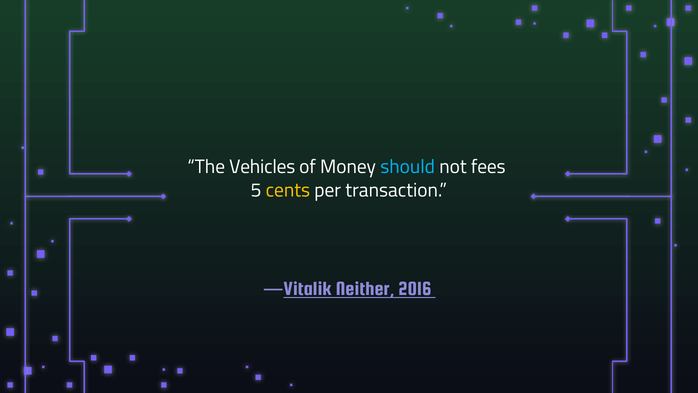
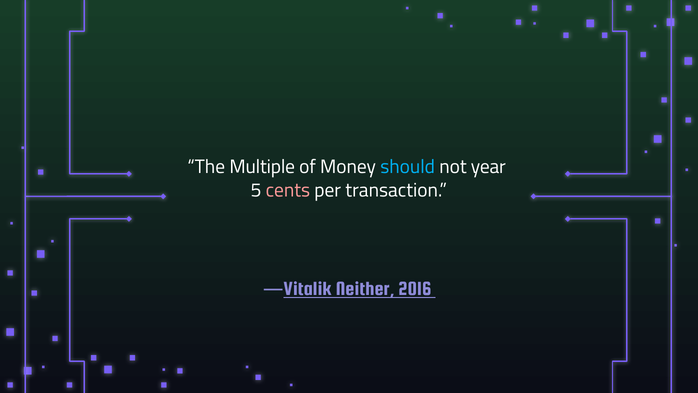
Vehicles: Vehicles -> Multiple (262, 167)
fees: fees -> year (488, 167)
cents colour: yellow -> pink (288, 190)
